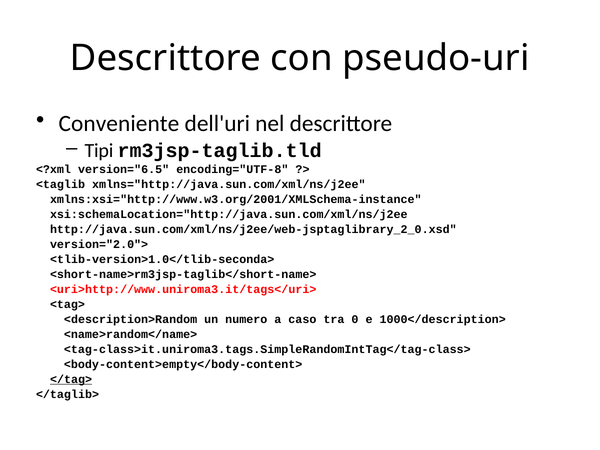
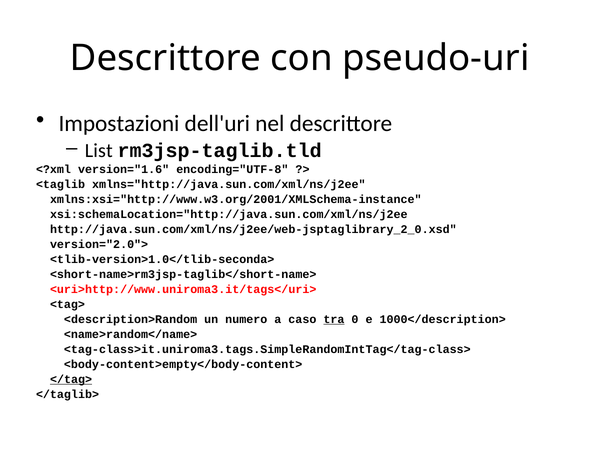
Conveniente: Conveniente -> Impostazioni (119, 124)
Tipi: Tipi -> List (99, 151)
version="6.5: version="6.5 -> version="1.6 (124, 169)
tra underline: none -> present (334, 319)
